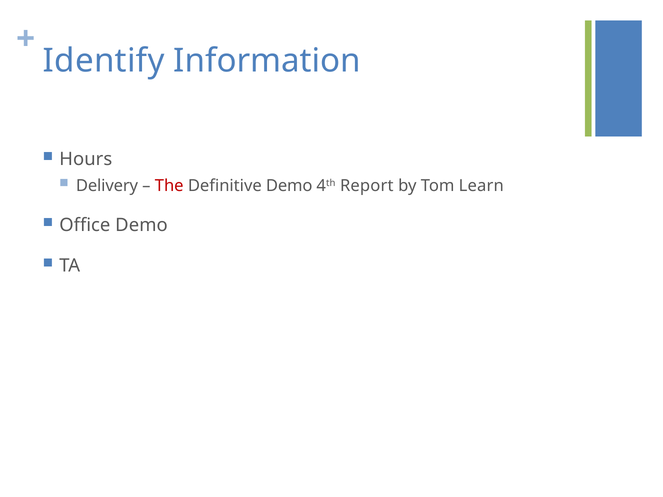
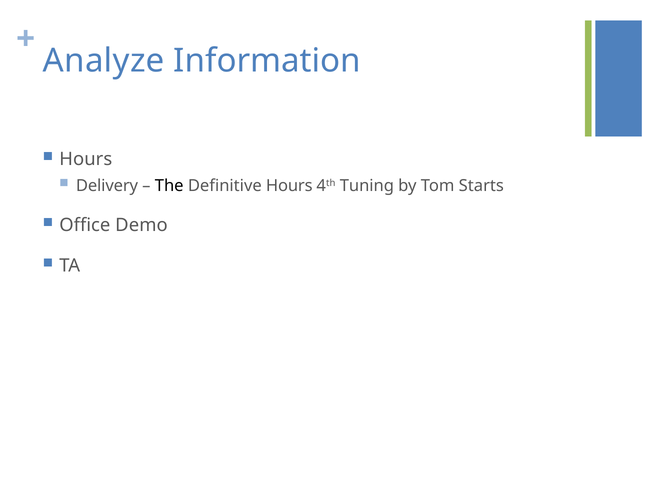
Identify: Identify -> Analyze (104, 61)
The colour: red -> black (169, 186)
Definitive Demo: Demo -> Hours (289, 186)
Report: Report -> Tuning (367, 186)
Learn: Learn -> Starts (481, 186)
